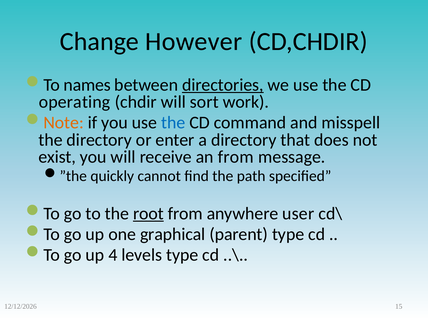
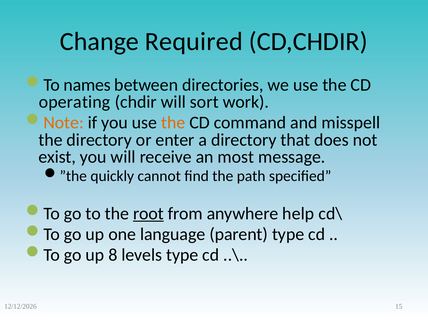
However: However -> Required (194, 41)
directories underline: present -> none (223, 85)
the colour: blue -> orange (173, 123)
an from: from -> most (236, 157)
user: user -> help (298, 213)
graphical: graphical -> language (173, 234)
4: 4 -> 8 (113, 255)
